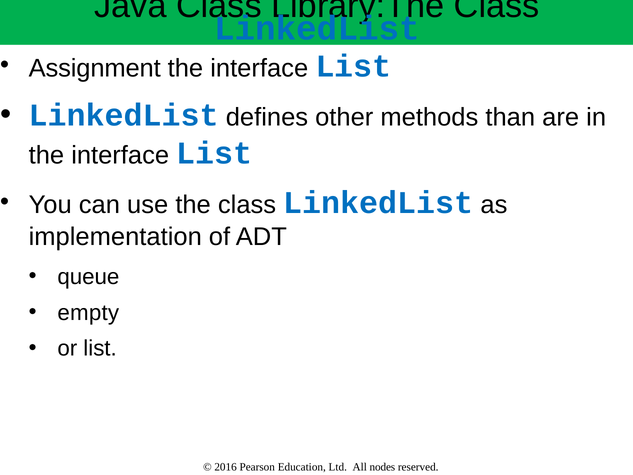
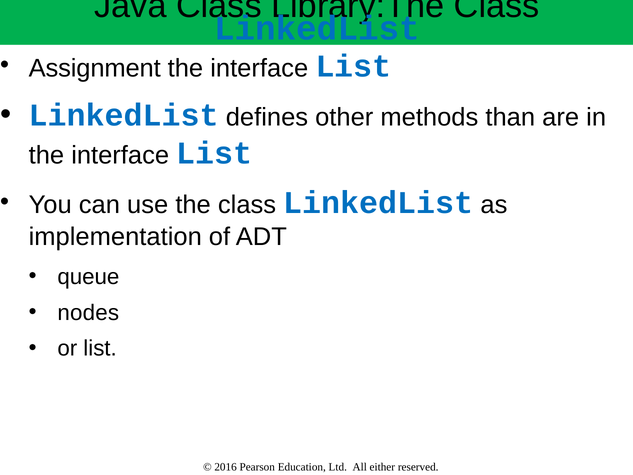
empty: empty -> nodes (88, 312)
nodes: nodes -> either (382, 467)
